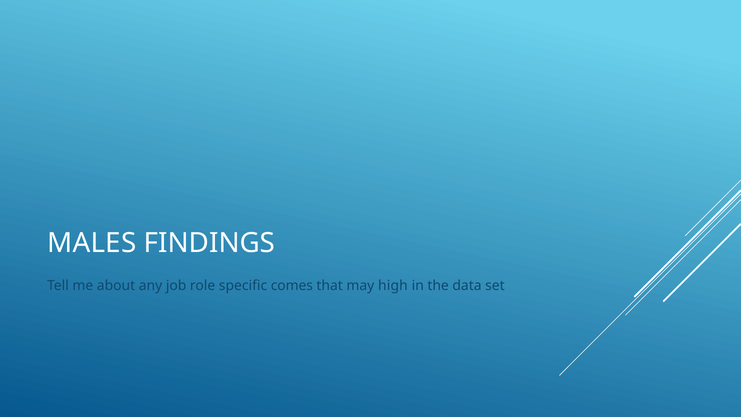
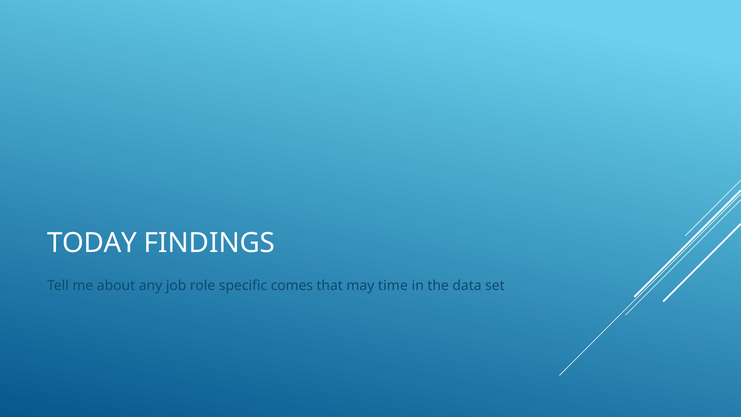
MALES: MALES -> TODAY (92, 243)
high: high -> time (393, 285)
